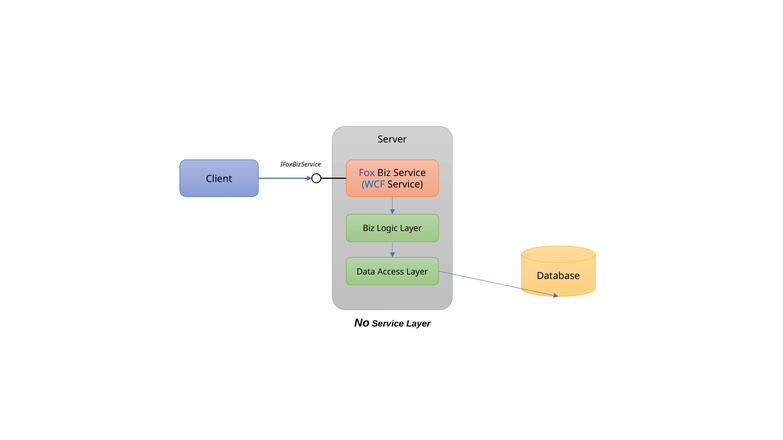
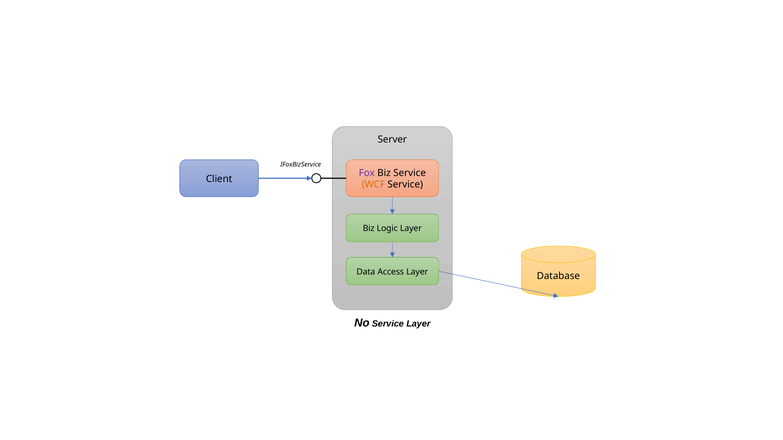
WCF colour: blue -> orange (373, 185)
